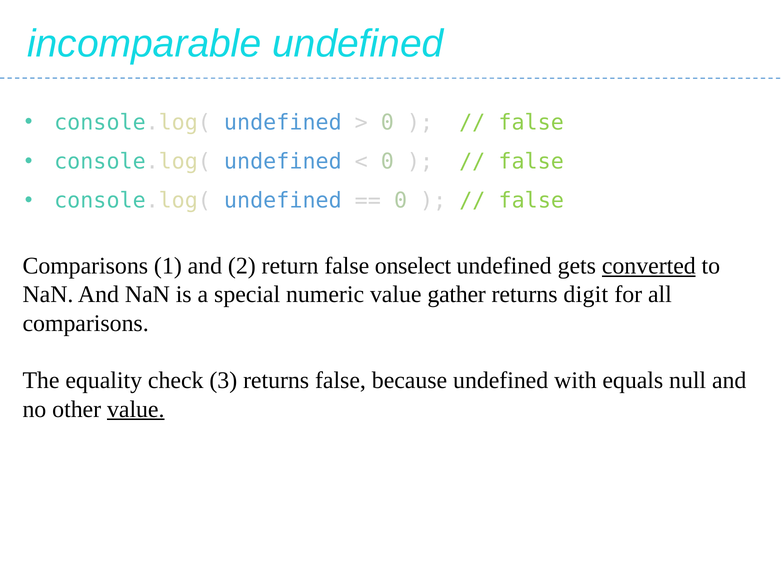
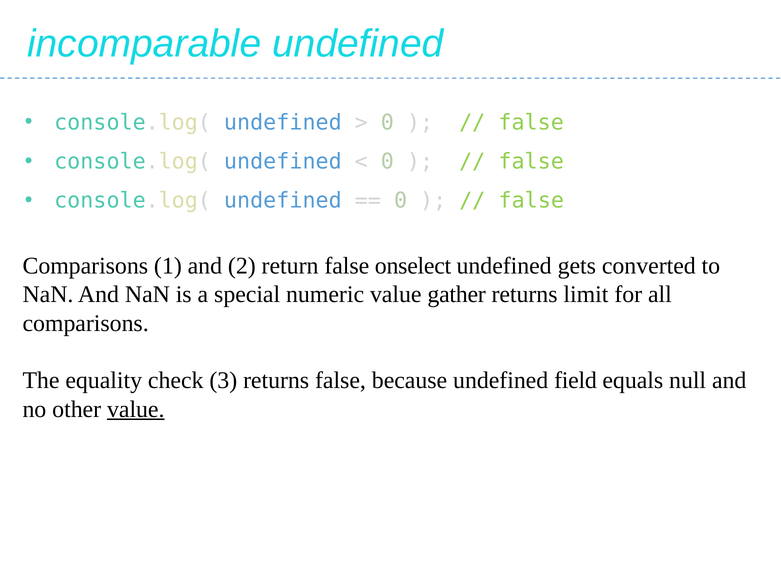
converted underline: present -> none (649, 266)
digit: digit -> limit (586, 294)
with: with -> field (576, 380)
